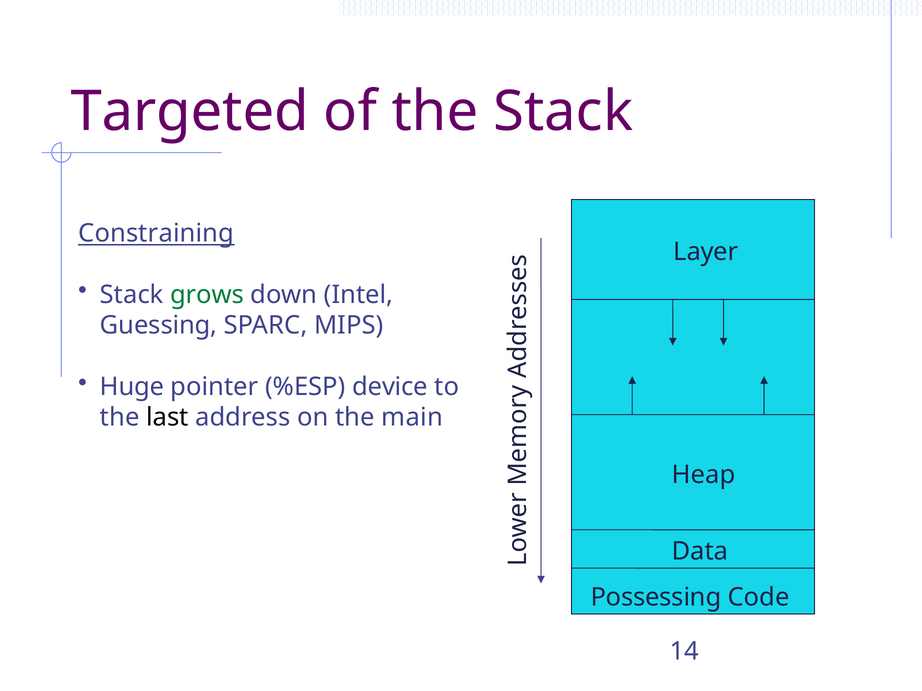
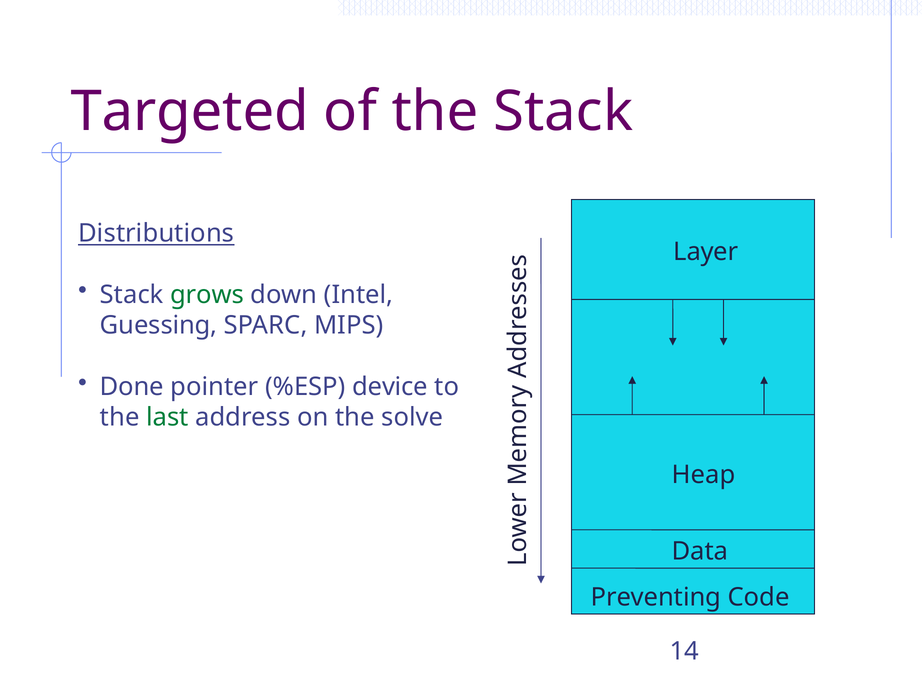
Constraining: Constraining -> Distributions (156, 233)
Huge: Huge -> Done (132, 387)
last colour: black -> green (167, 418)
main: main -> solve (412, 418)
Possessing: Possessing -> Preventing (656, 598)
